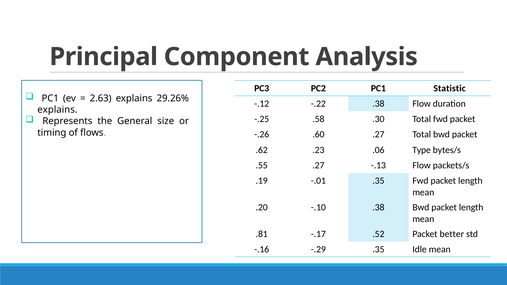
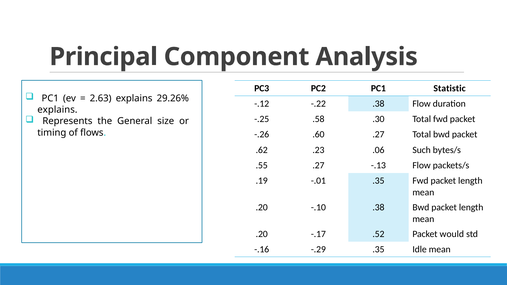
Type: Type -> Such (422, 150)
.81: .81 -> .20 (262, 234)
better: better -> would (452, 234)
